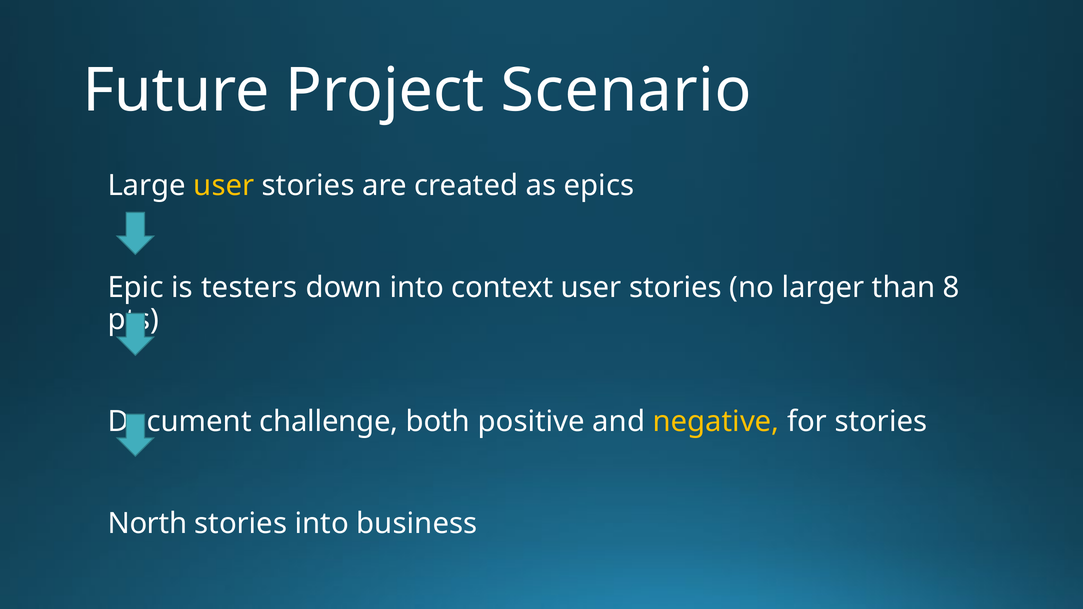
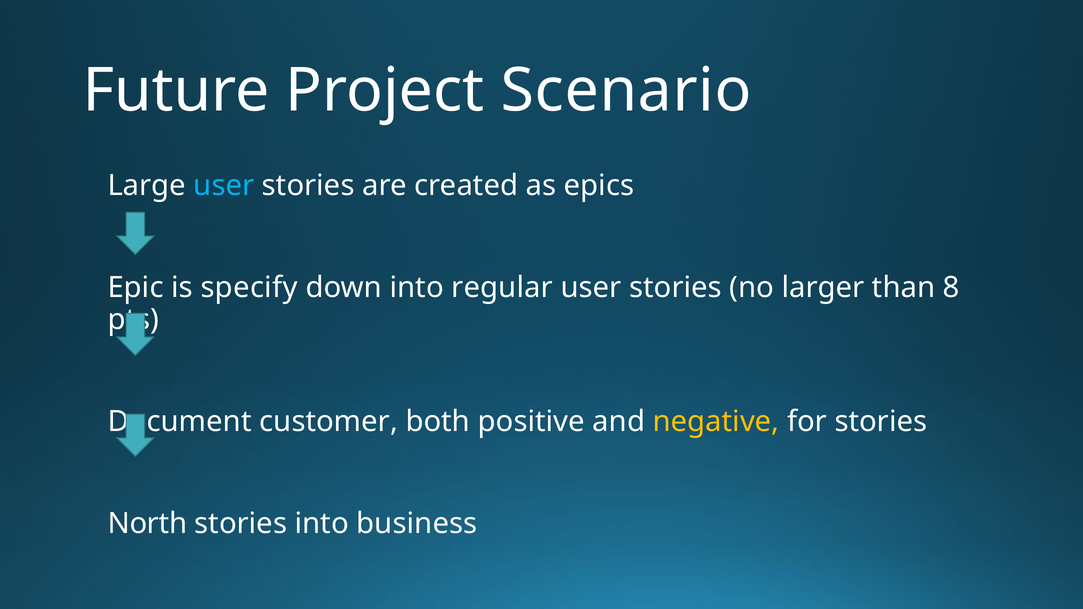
user colour: yellow -> light blue (224, 186)
testers: testers -> specify (249, 288)
context: context -> regular (502, 288)
challenge: challenge -> customer (329, 422)
